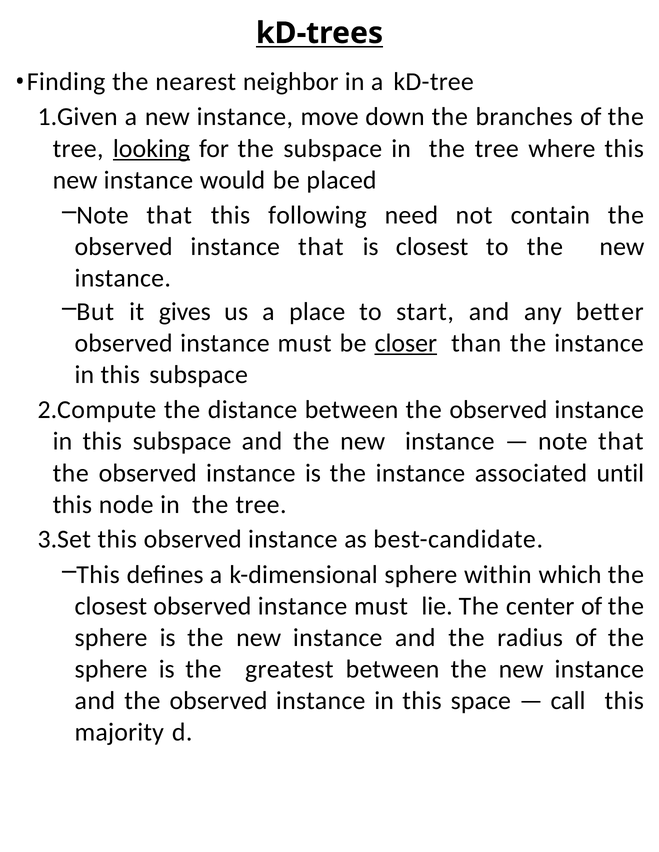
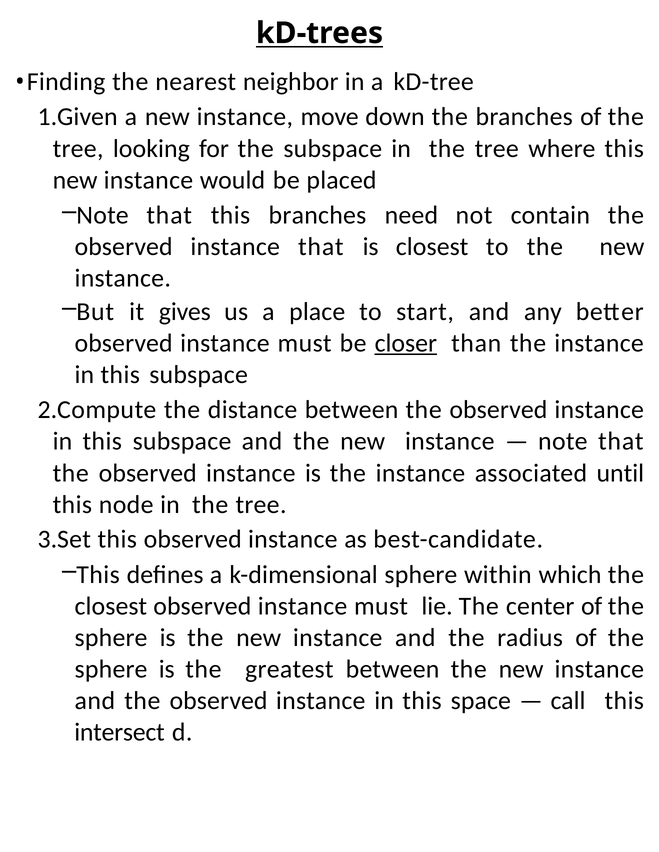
looking underline: present -> none (151, 149)
this following: following -> branches (317, 215)
majority: majority -> intersect (119, 733)
